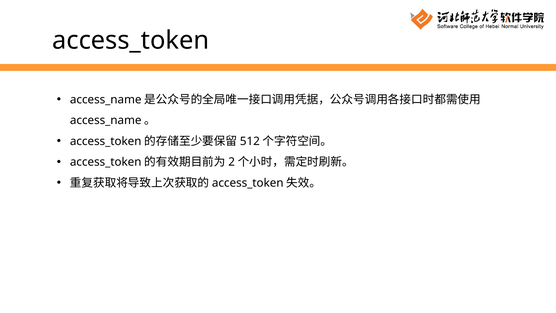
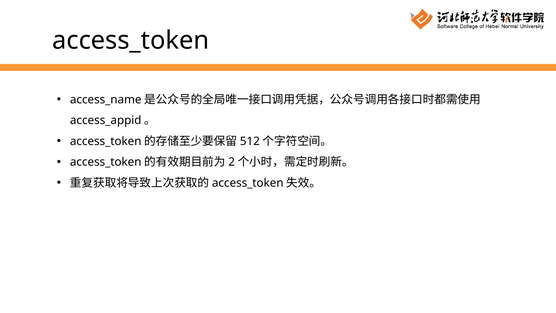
access_name: access_name -> access_appid (106, 120)
